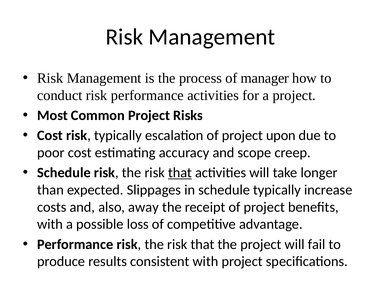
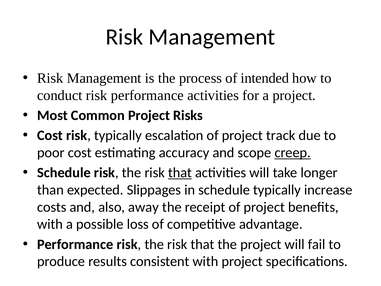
manager: manager -> intended (265, 78)
upon: upon -> track (281, 135)
creep underline: none -> present (293, 153)
